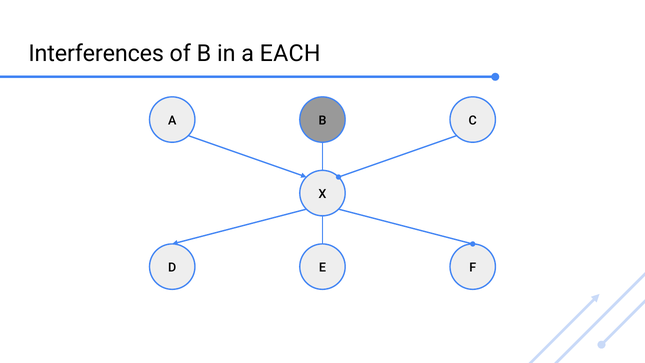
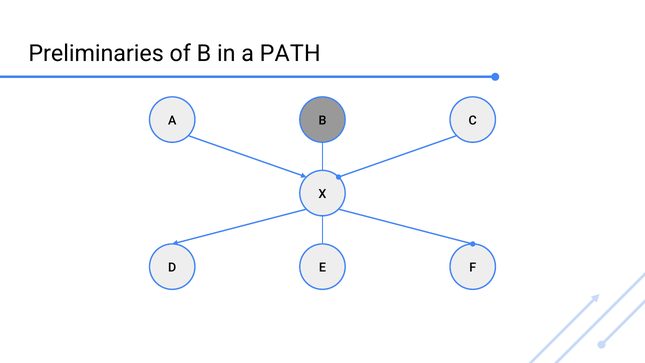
Interferences: Interferences -> Preliminaries (96, 53)
EACH: EACH -> PATH (290, 53)
